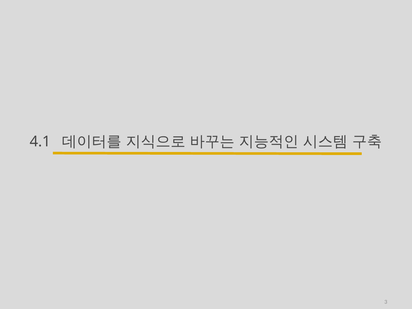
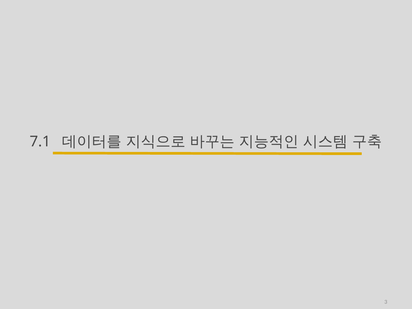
4.1: 4.1 -> 7.1 (40, 142)
